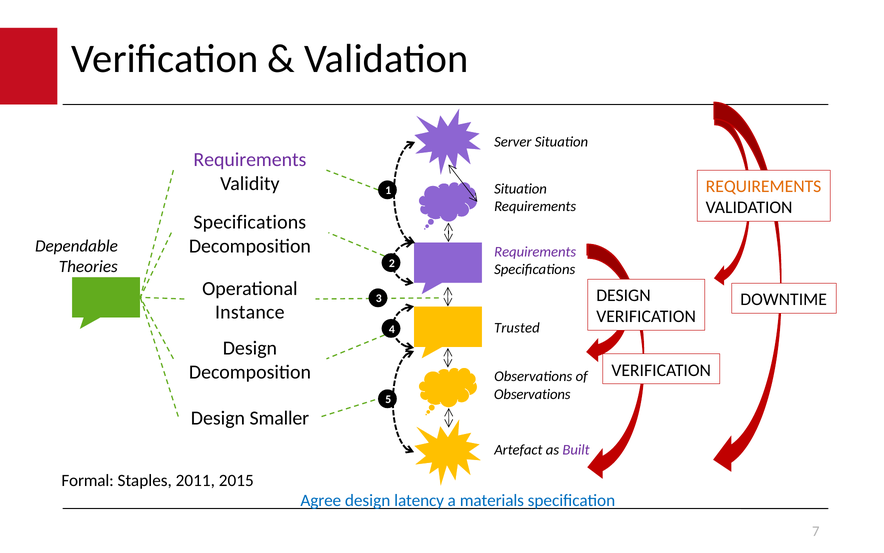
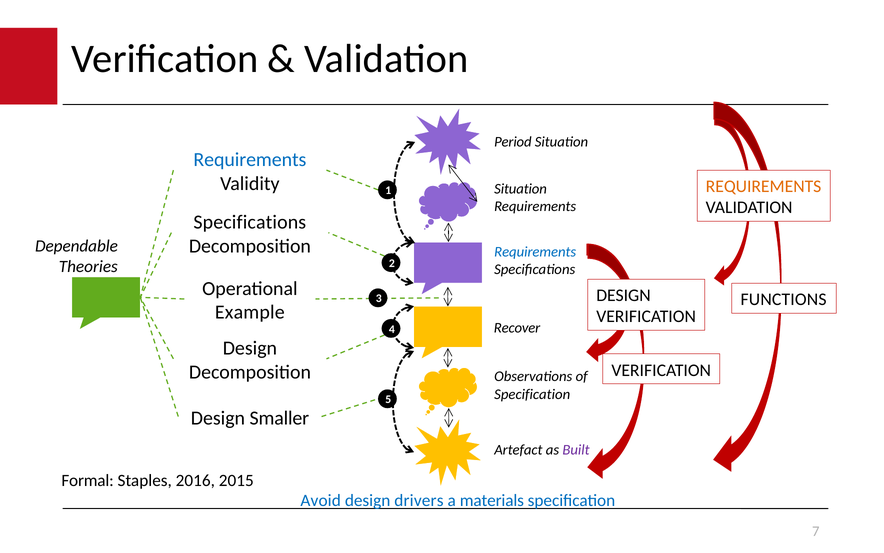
Server: Server -> Period (513, 142)
Requirements colour: purple -> blue (250, 159)
Requirements colour: purple -> blue (535, 252)
DOWNTIME: DOWNTIME -> FUNCTIONS (784, 299)
Instance: Instance -> Example (250, 312)
Trusted: Trusted -> Recover (517, 328)
Observations: Observations -> Specification (532, 394)
2011: 2011 -> 2016 (195, 480)
Agree: Agree -> Avoid (321, 500)
latency: latency -> drivers (419, 500)
